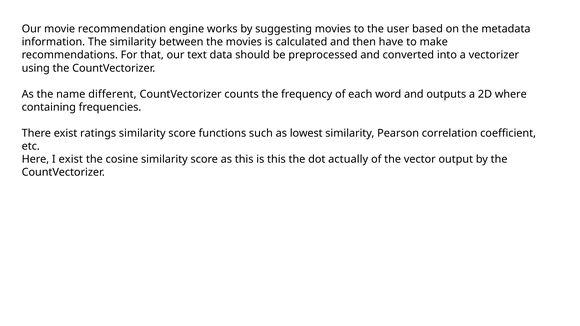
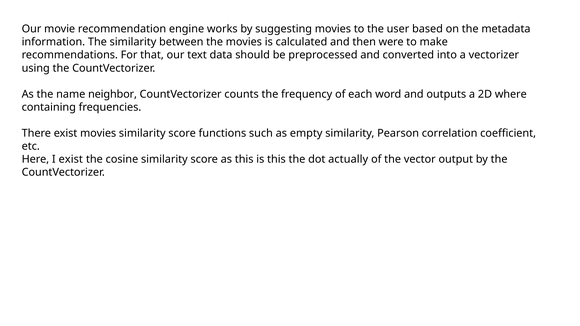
have: have -> were (391, 42)
different: different -> neighbor (113, 94)
exist ratings: ratings -> movies (98, 133)
lowest: lowest -> empty (306, 133)
